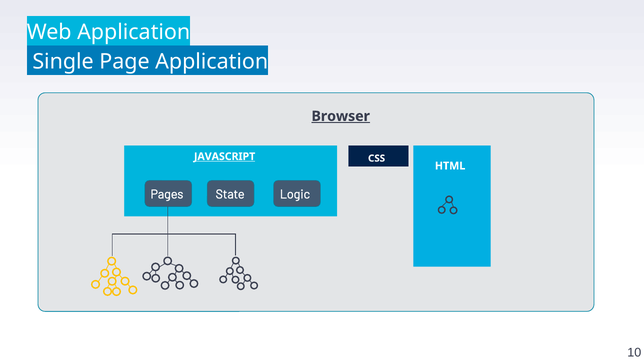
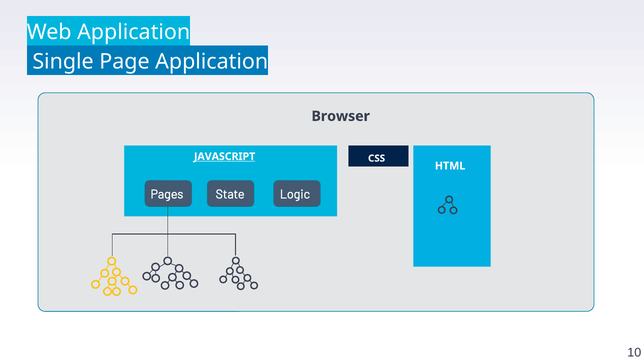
Browser underline: present -> none (341, 116)
